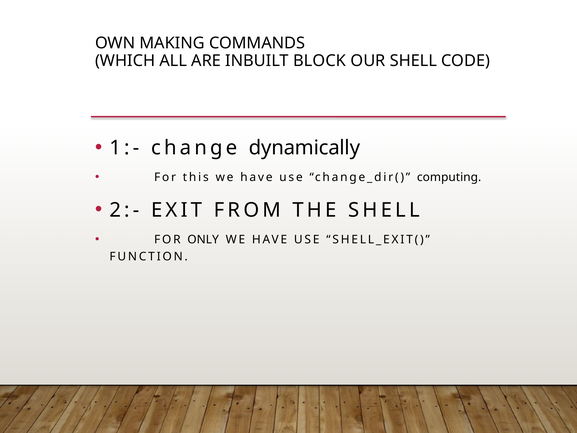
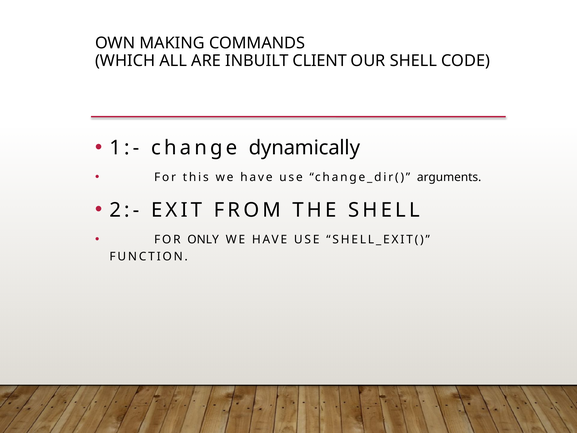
BLOCK: BLOCK -> CLIENT (320, 61)
computing: computing -> arguments (449, 177)
